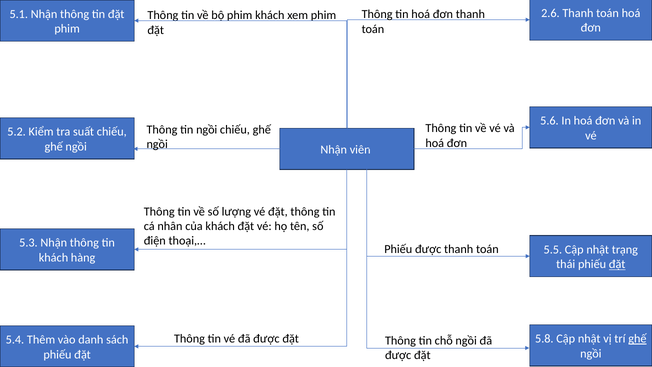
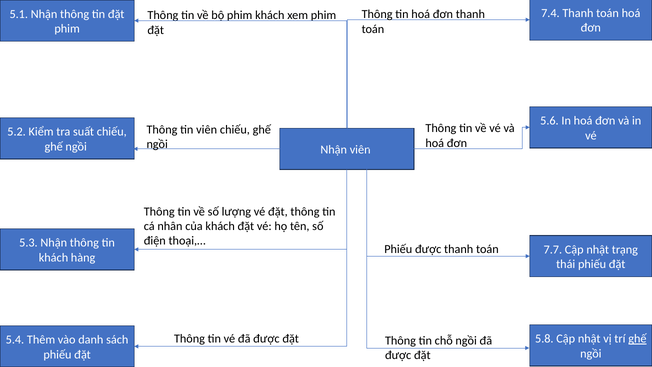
2.6: 2.6 -> 7.4 (550, 13)
tin ngồi: ngồi -> viên (207, 130)
5.5: 5.5 -> 7.7 (553, 250)
đặt underline: present -> none (617, 264)
